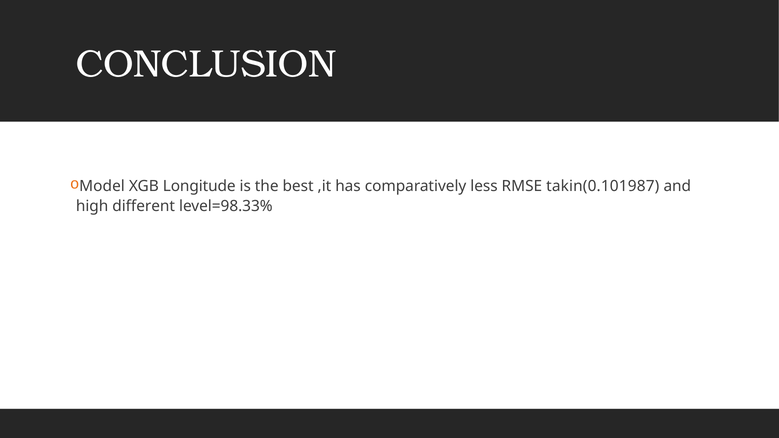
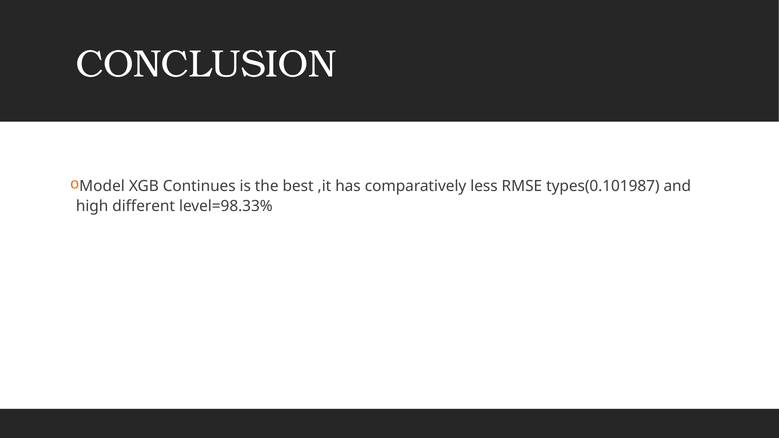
Longitude: Longitude -> Continues (199, 186)
takin(0.101987: takin(0.101987 -> types(0.101987 (603, 186)
